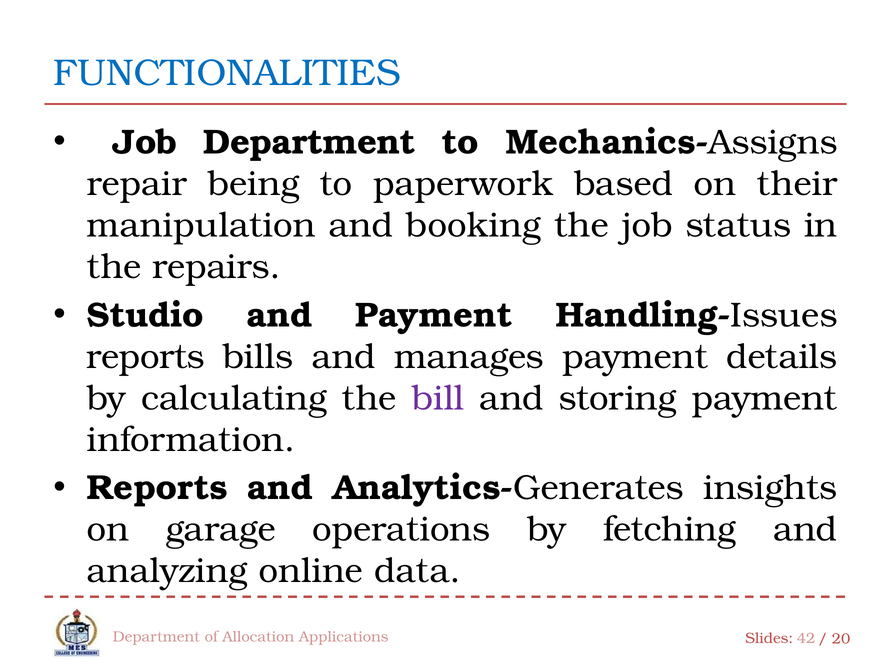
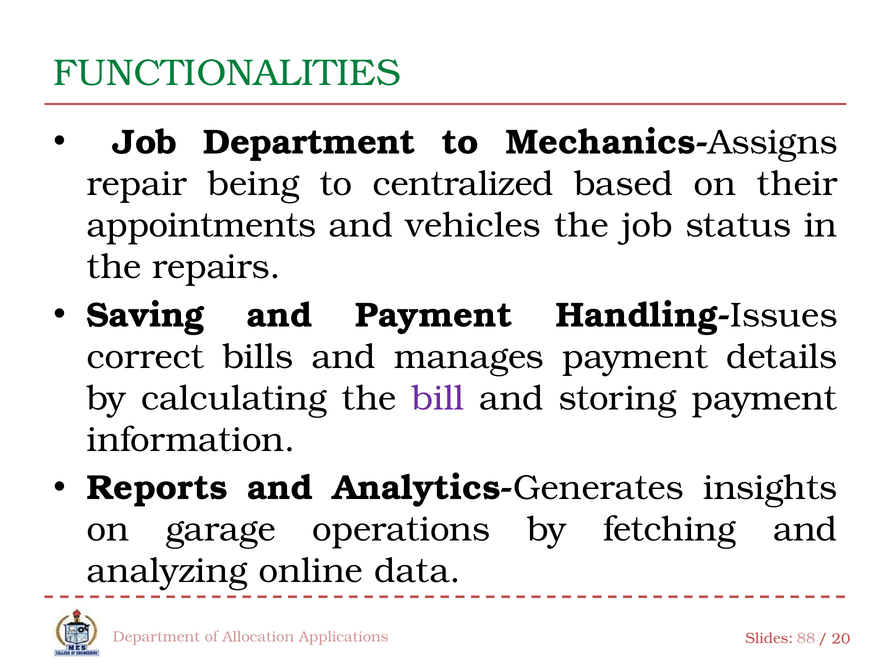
FUNCTIONALITIES colour: blue -> green (227, 73)
paperwork: paperwork -> centralized (463, 184)
manipulation: manipulation -> appointments (202, 225)
booking: booking -> vehicles (473, 225)
Studio: Studio -> Saving (145, 315)
reports: reports -> correct (145, 357)
42: 42 -> 88 (806, 638)
